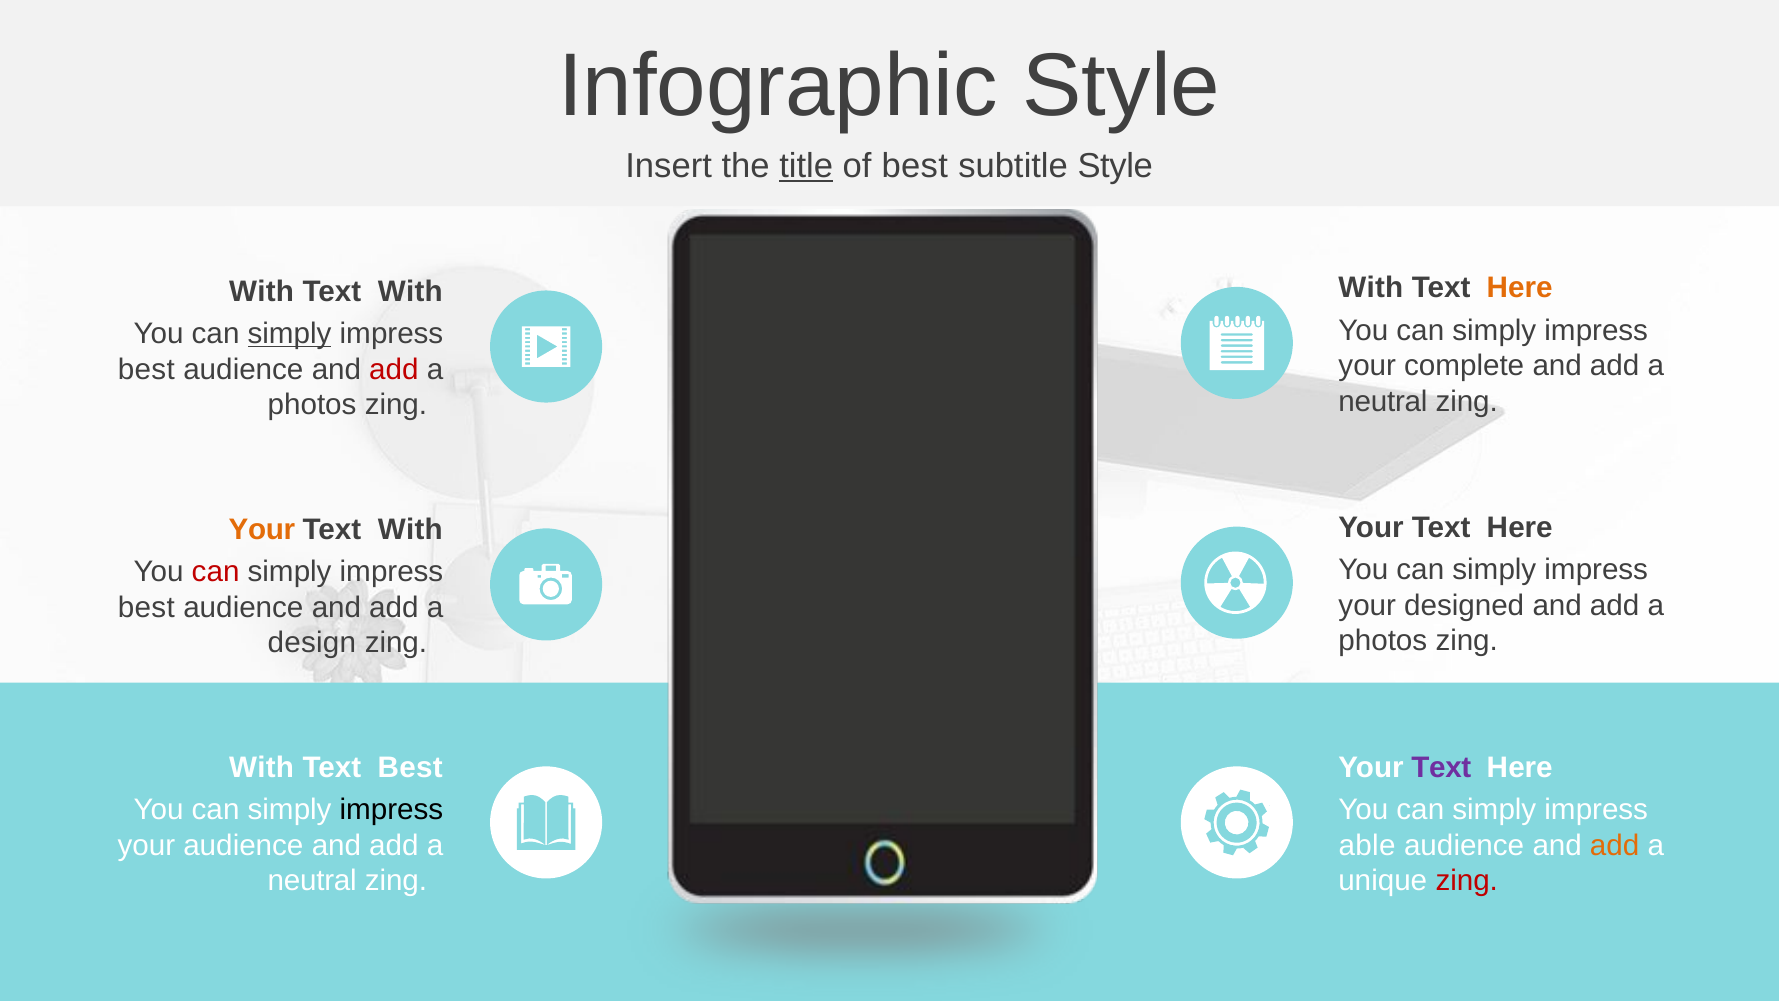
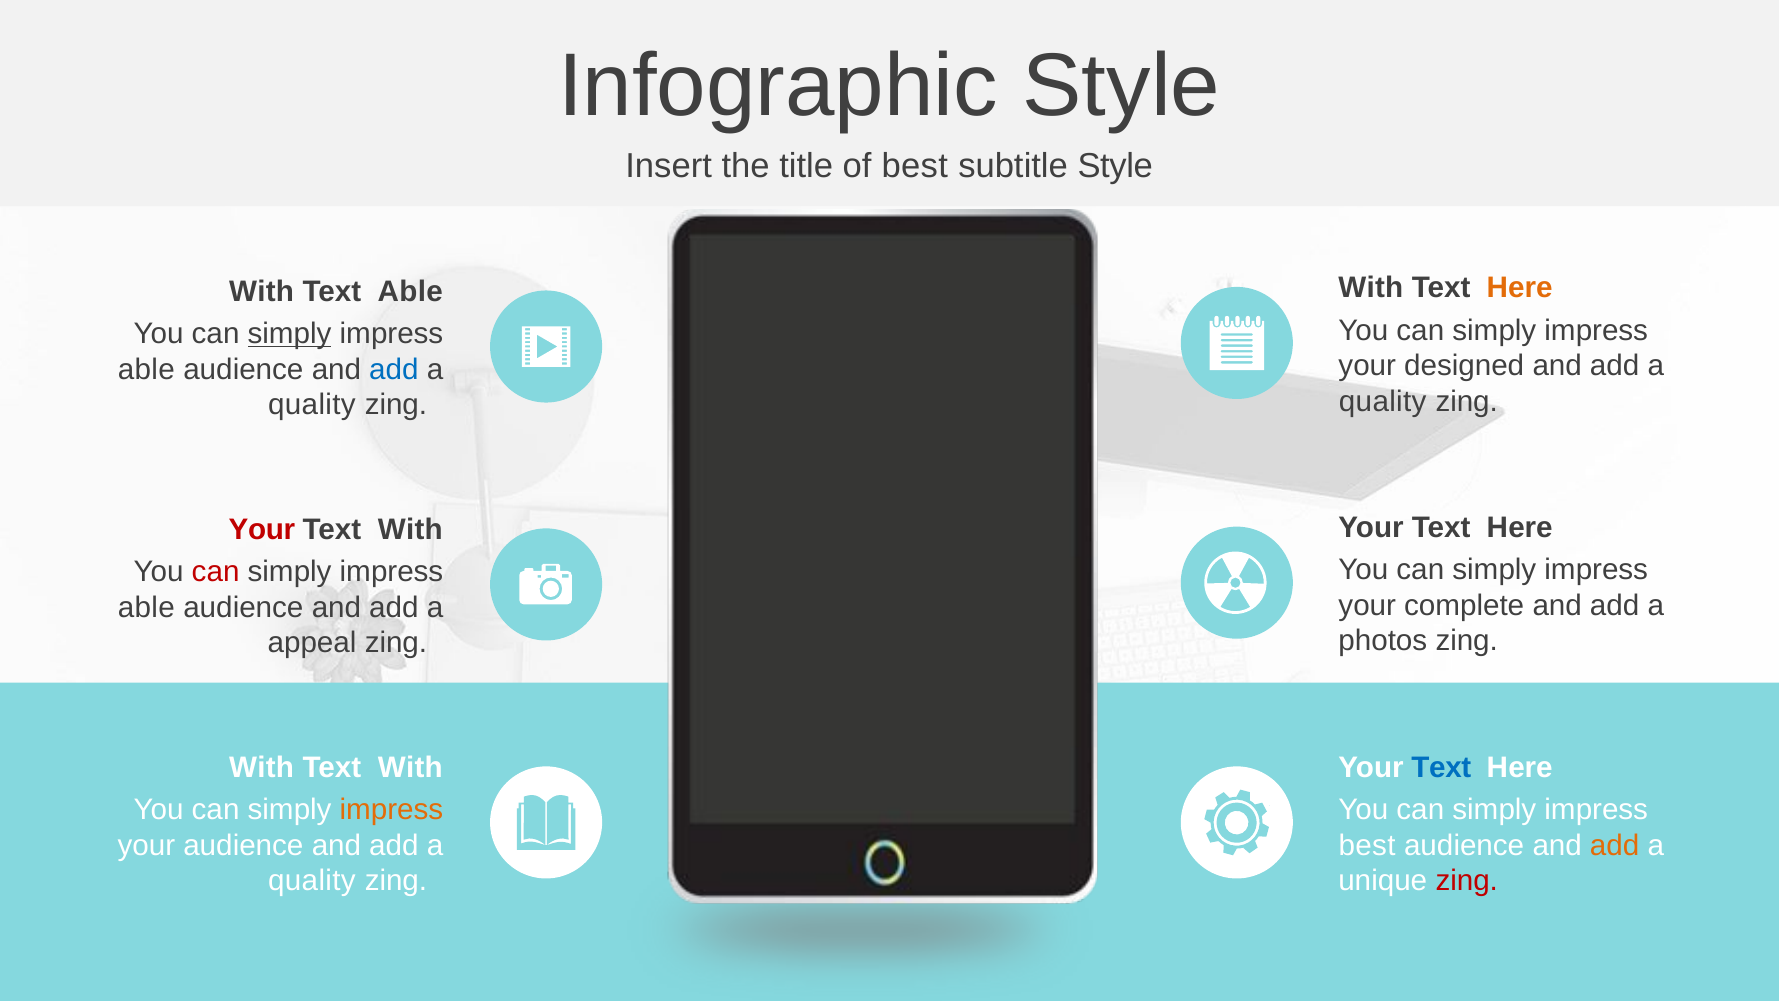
title underline: present -> none (806, 166)
With: With -> Able (410, 292)
complete: complete -> designed (1464, 366)
best: best -> able (146, 369)
add colour: red -> blue (394, 369)
neutral: neutral -> quality (1383, 401)
photos: photos -> quality (312, 405)
Your colour: orange -> red (262, 530)
designed: designed -> complete (1464, 605)
best: best -> able (146, 607)
design: design -> appeal (312, 643)
Best: Best -> With (410, 767)
Text colour: purple -> blue (1441, 767)
impress colour: black -> orange (391, 810)
able: able -> best (1367, 845)
neutral: neutral -> quality (312, 881)
